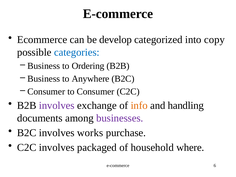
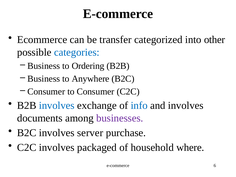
develop: develop -> transfer (116, 40)
copy: copy -> other (215, 40)
involves colour: purple -> blue (57, 106)
info colour: orange -> blue (139, 106)
and handling: handling -> involves (186, 106)
works: works -> server (90, 133)
